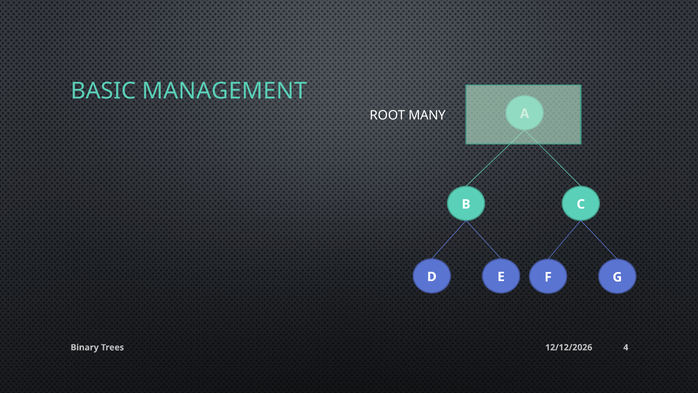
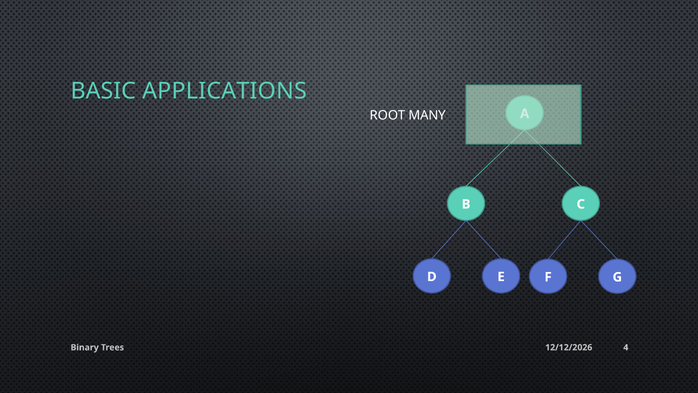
MANAGEMENT: MANAGEMENT -> APPLICATIONS (224, 91)
